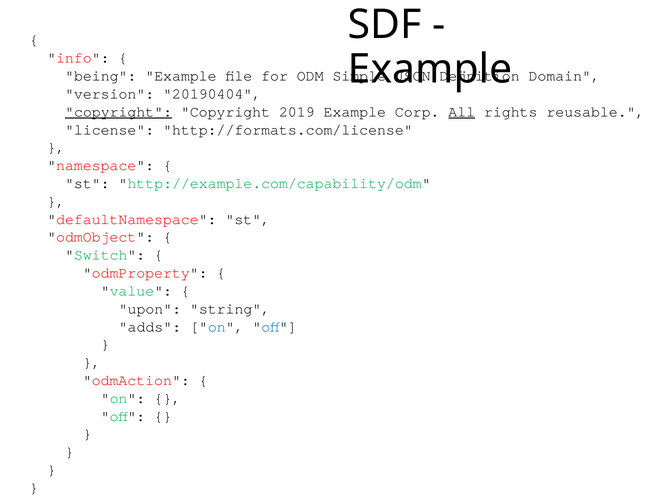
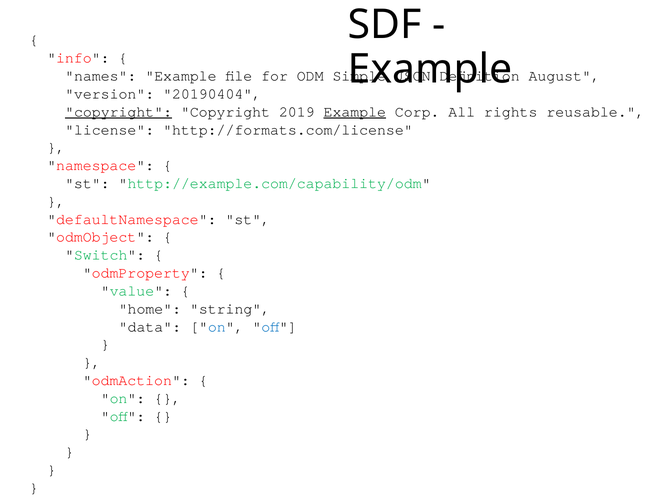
being: being -> names (101, 76)
Domain: Domain -> August (564, 76)
Example underline: none -> present (355, 112)
All underline: present -> none (462, 112)
upon: upon -> home (150, 308)
adds: adds -> data (150, 326)
